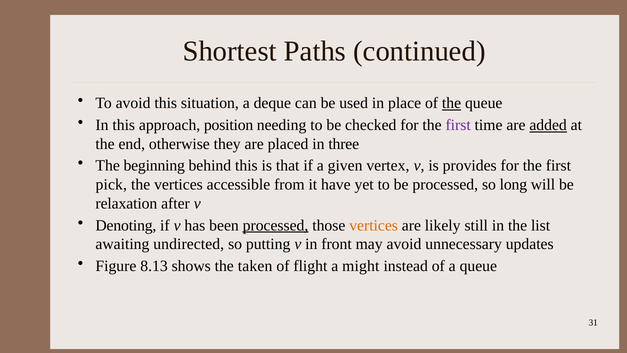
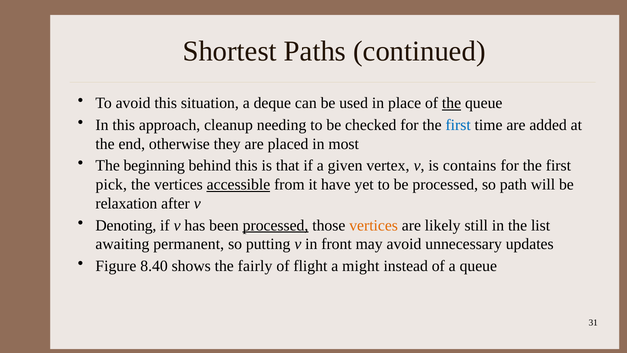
position: position -> cleanup (229, 125)
first colour: purple -> blue (458, 125)
added underline: present -> none (548, 125)
three: three -> most (344, 144)
provides: provides -> contains (470, 166)
accessible underline: none -> present (238, 184)
long: long -> path (513, 184)
undirected: undirected -> permanent (189, 244)
8.13: 8.13 -> 8.40 (154, 266)
taken: taken -> fairly (255, 266)
